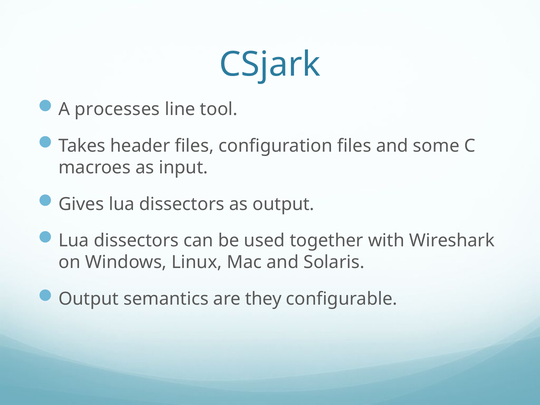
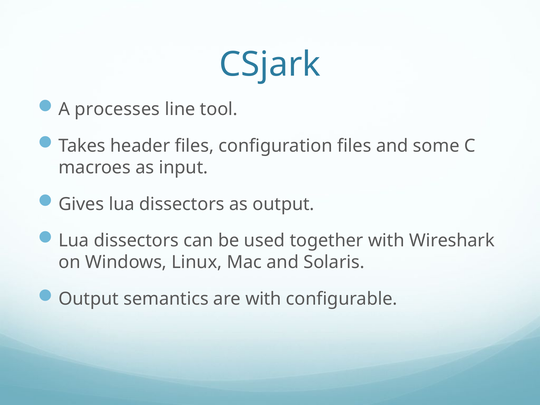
are they: they -> with (263, 299)
